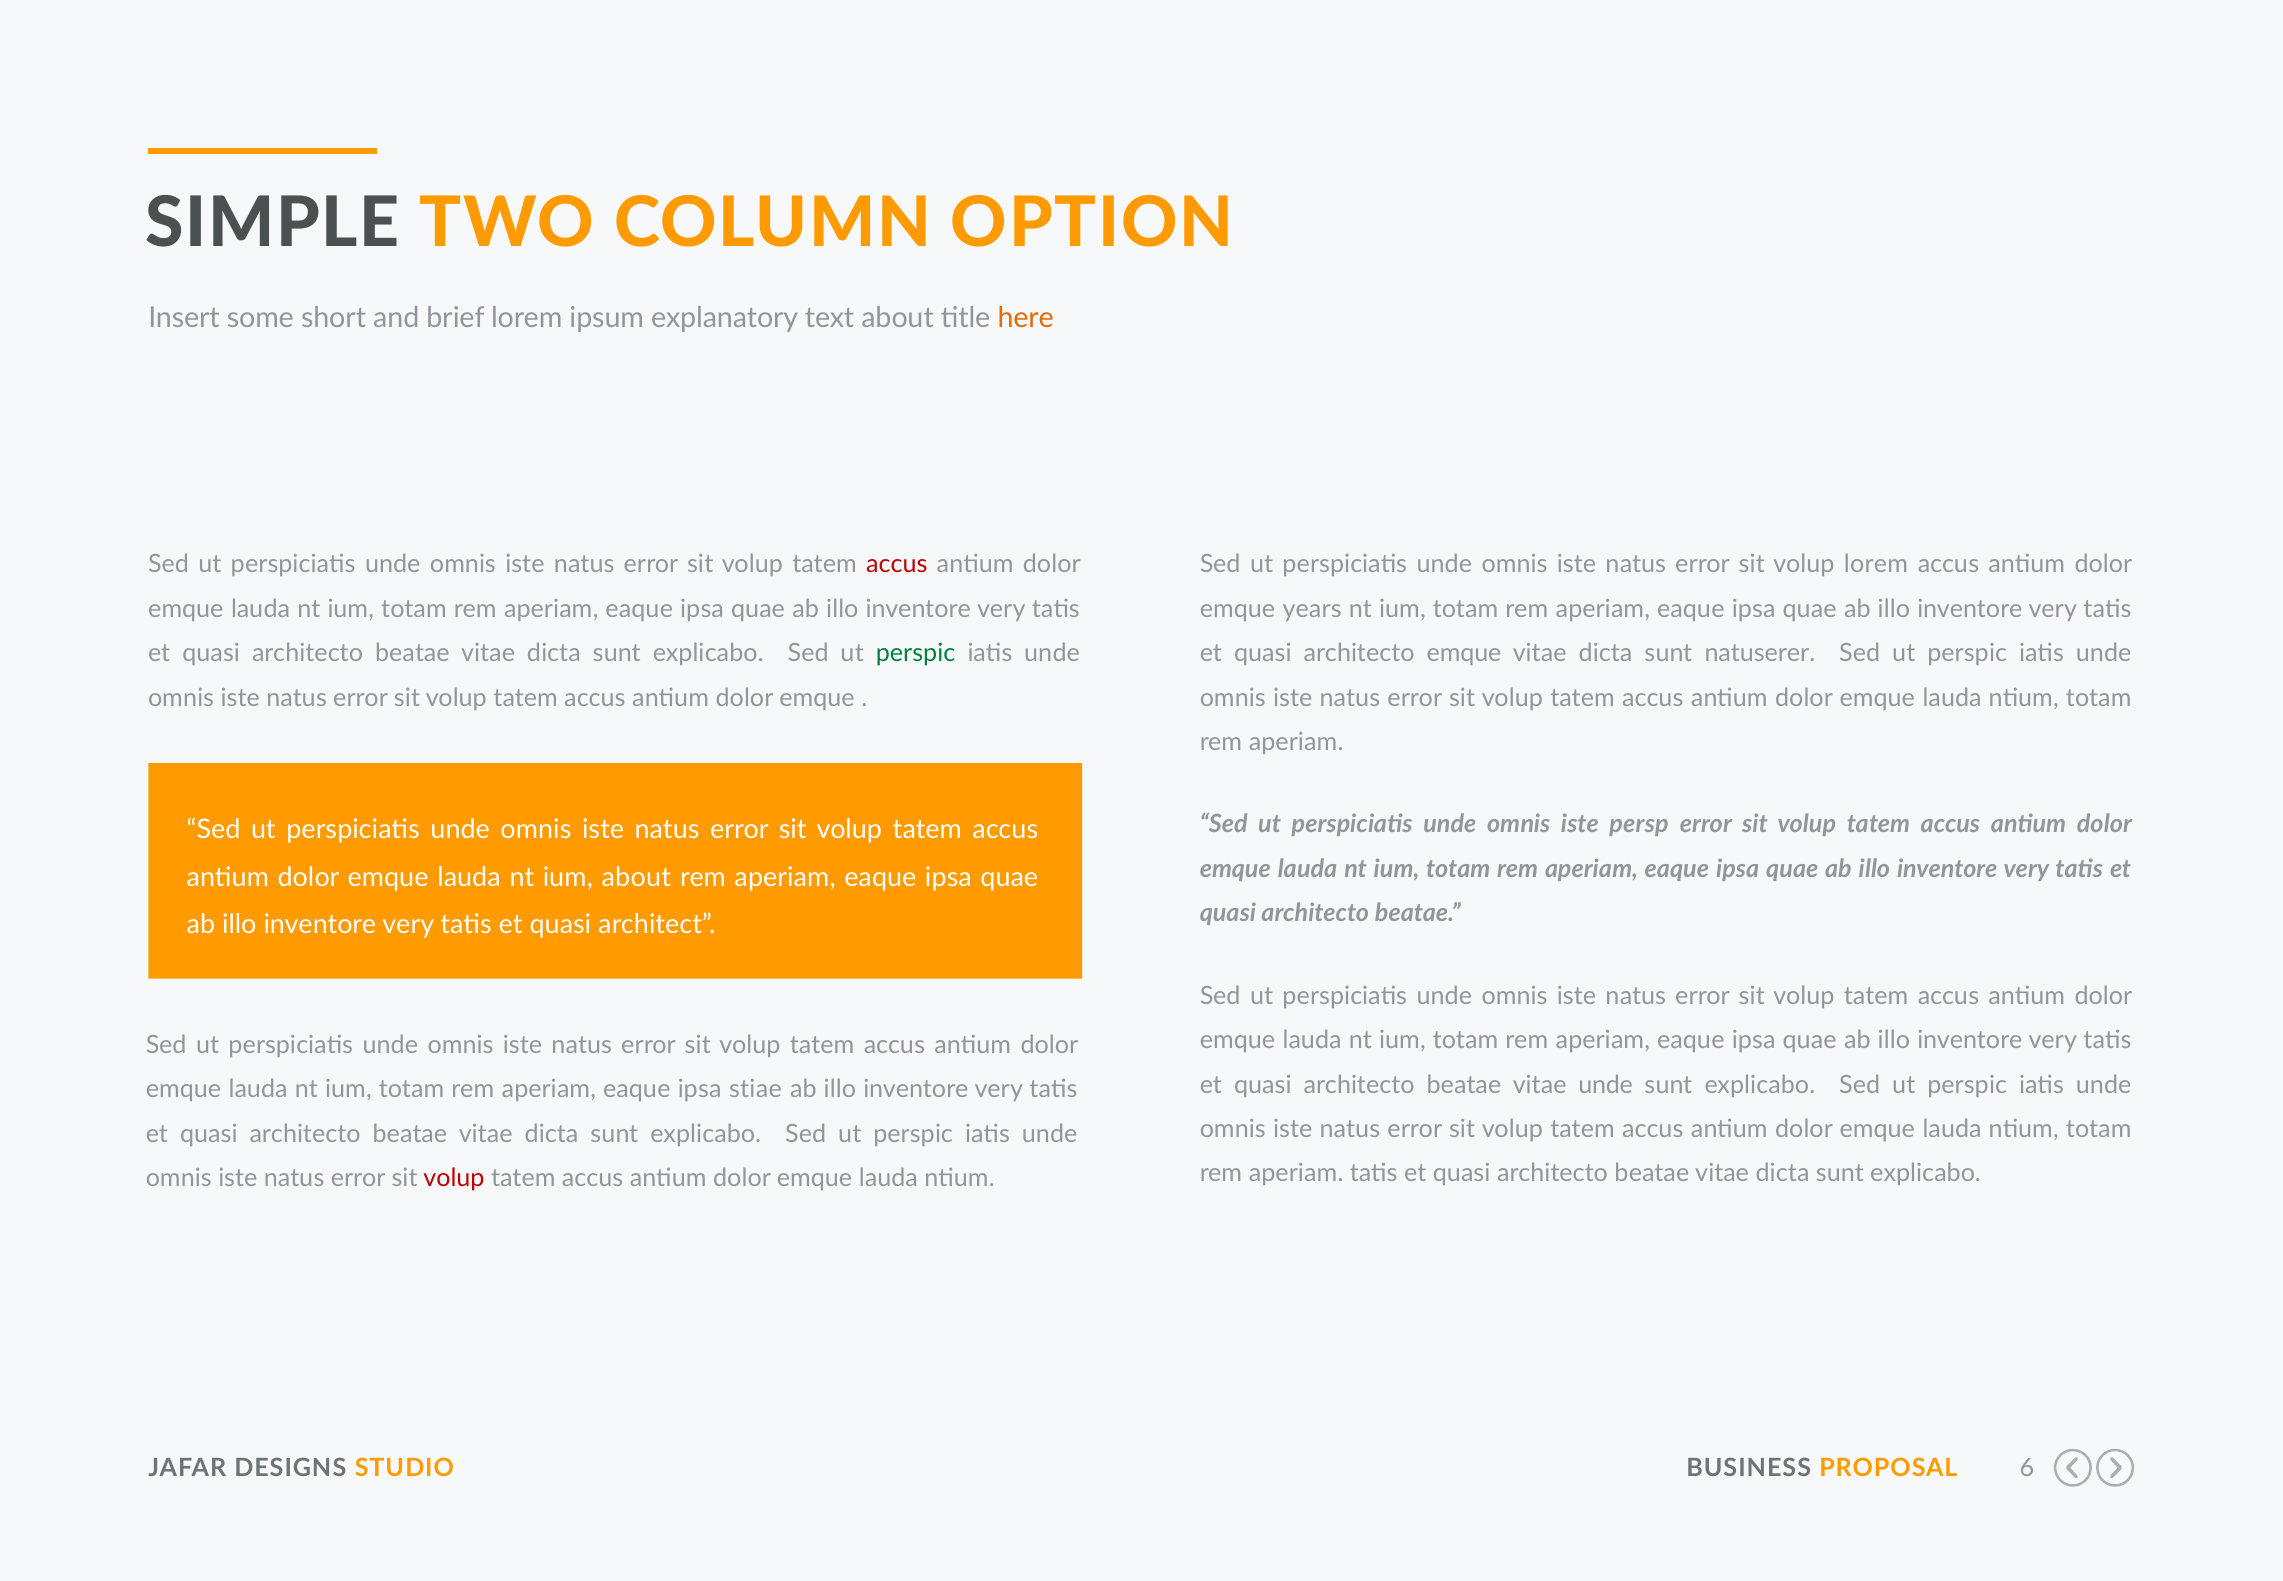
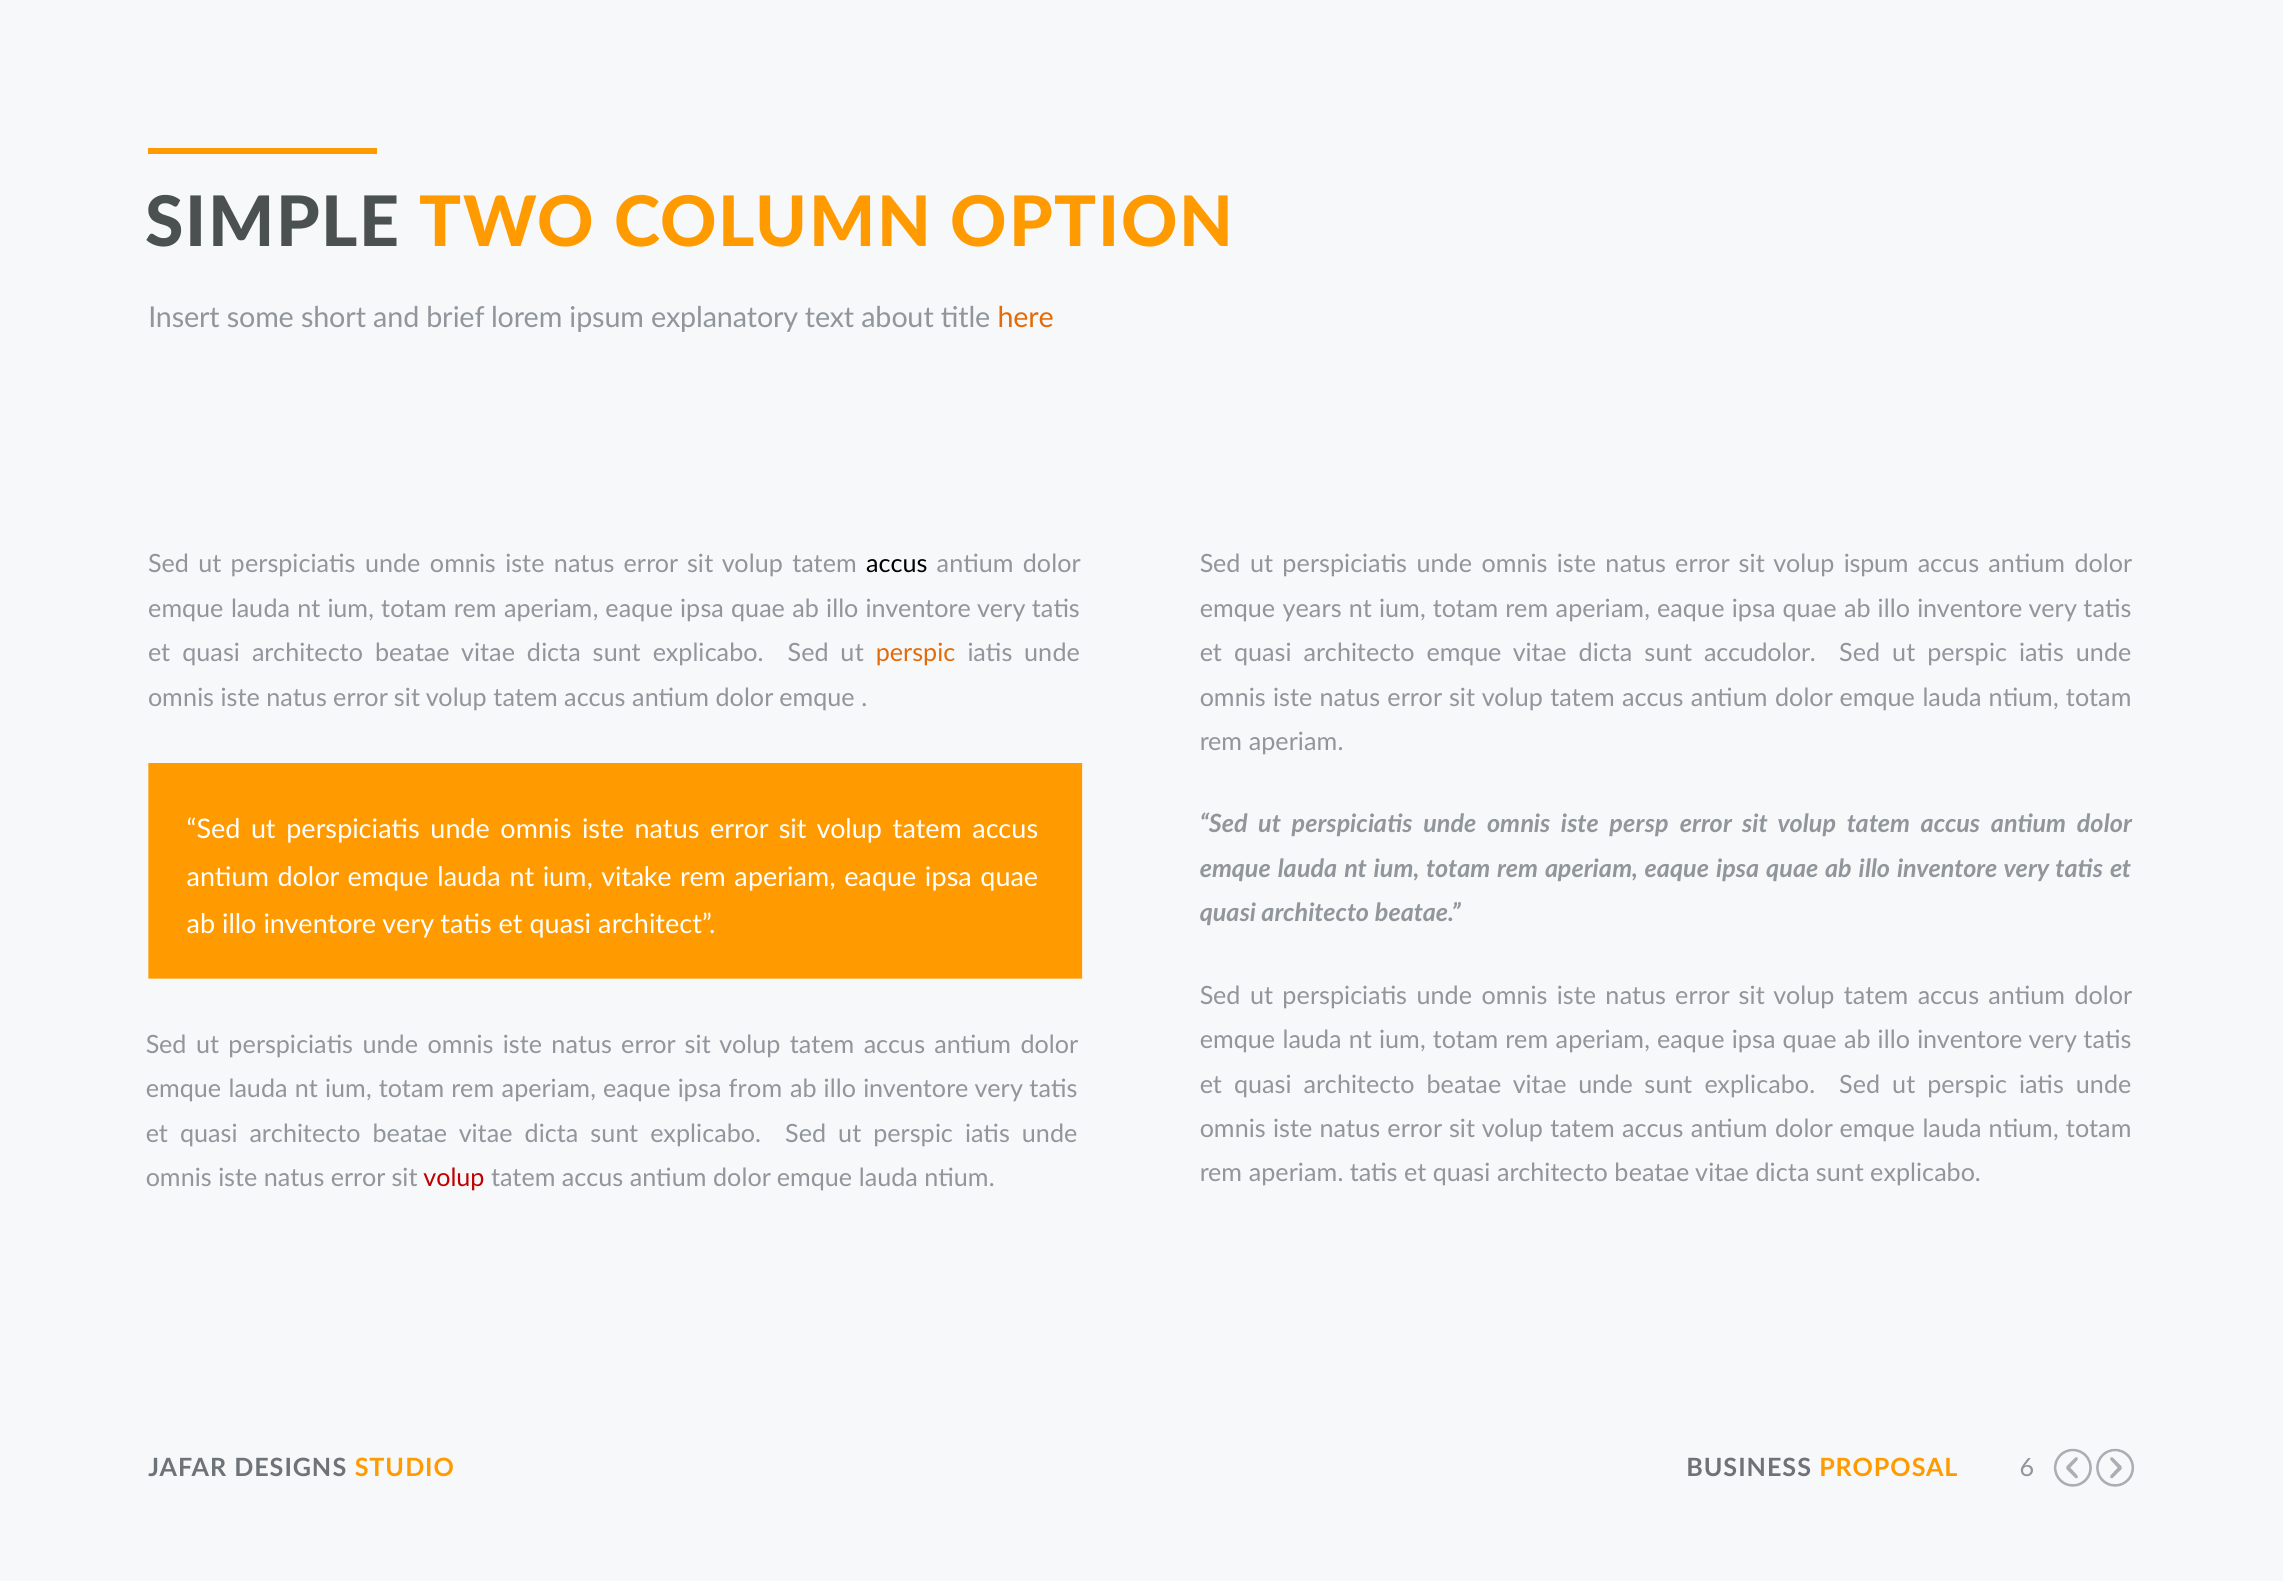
accus colour: red -> black (897, 564)
volup lorem: lorem -> ispum (1876, 564)
perspic colour: green -> orange (916, 653)
natuserer: natuserer -> accudolor (1760, 653)
ium about: about -> vitake (637, 877)
stiae: stiae -> from (755, 1089)
